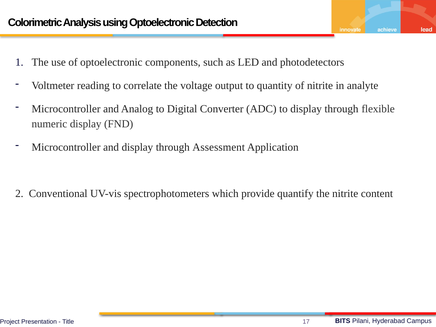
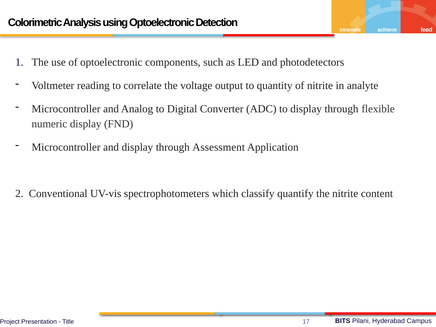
provide: provide -> classify (258, 194)
